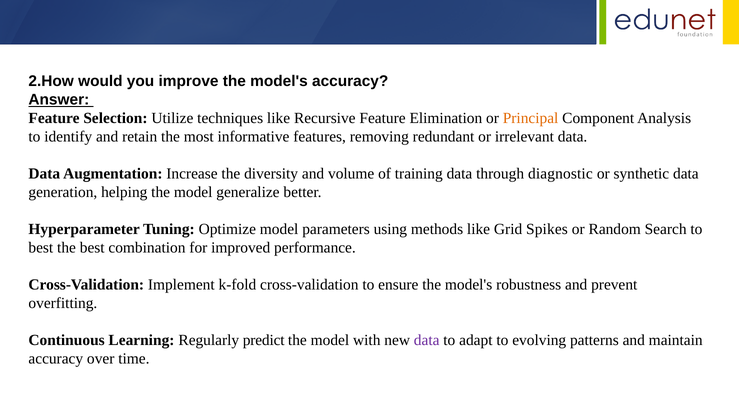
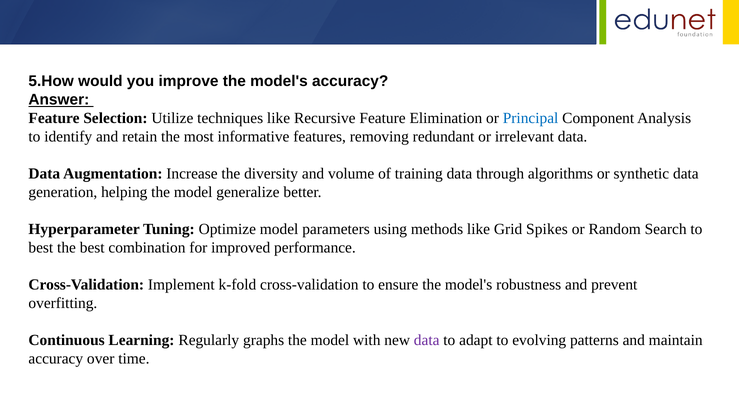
2.How: 2.How -> 5.How (51, 81)
Principal colour: orange -> blue (531, 118)
diagnostic: diagnostic -> algorithms (560, 174)
predict: predict -> graphs (264, 340)
